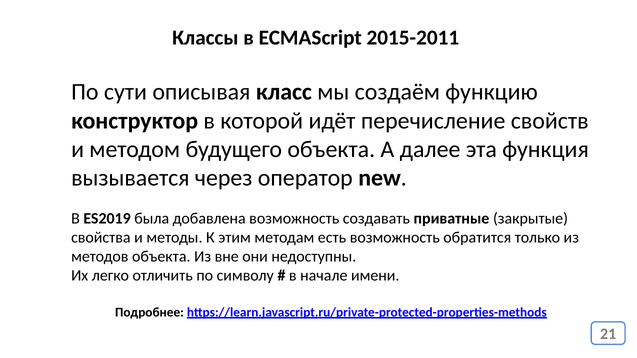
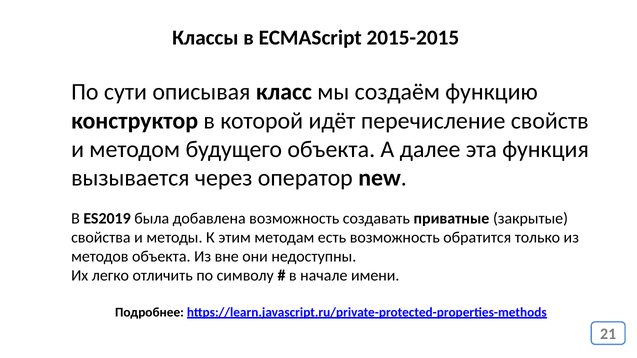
2015-2011: 2015-2011 -> 2015-2015 (413, 38)
